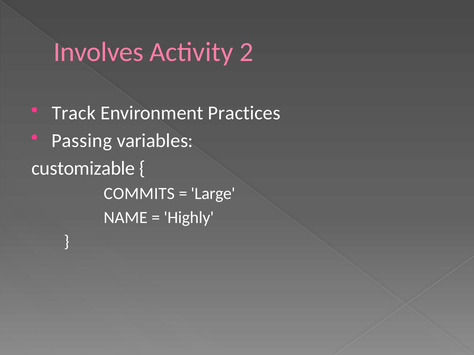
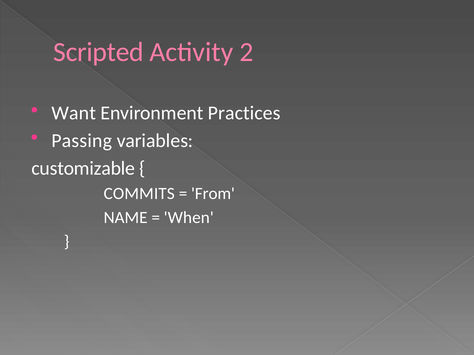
Involves: Involves -> Scripted (99, 52)
Track: Track -> Want (74, 113)
Large: Large -> From (213, 194)
Highly: Highly -> When (189, 218)
